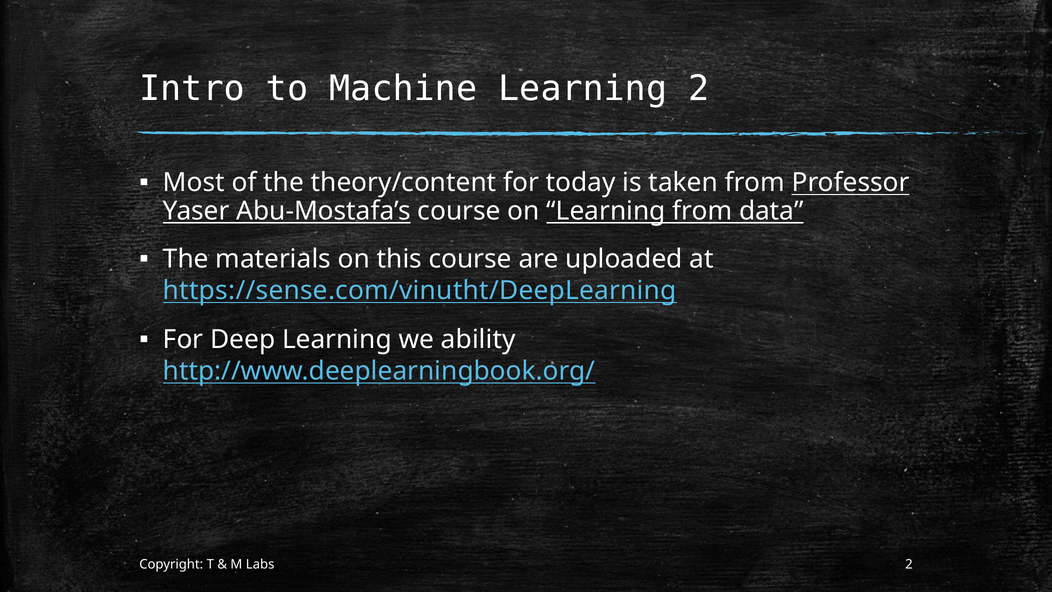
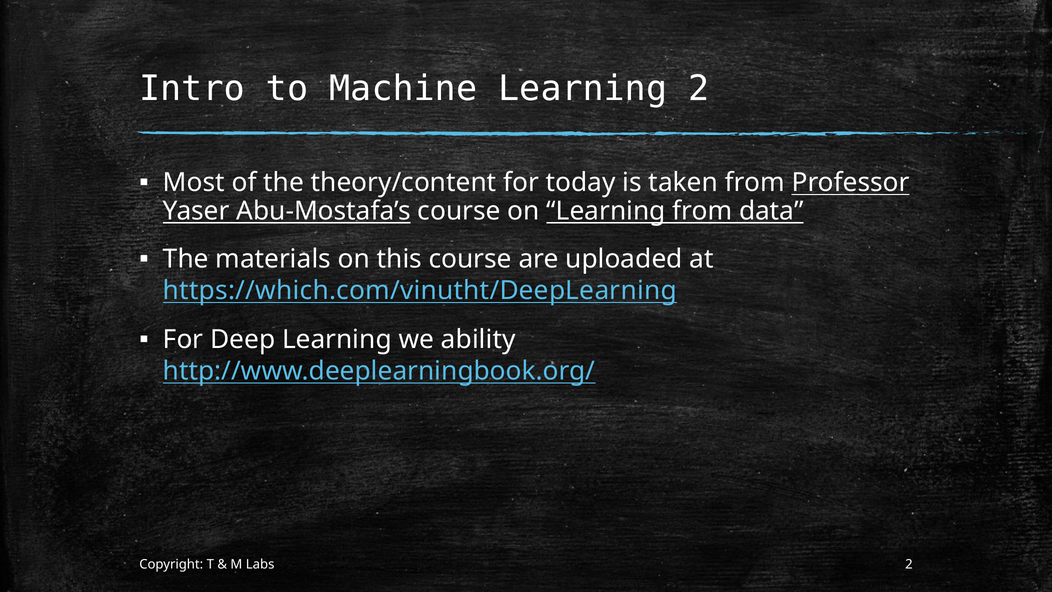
https://sense.com/vinutht/DeepLearning: https://sense.com/vinutht/DeepLearning -> https://which.com/vinutht/DeepLearning (420, 290)
